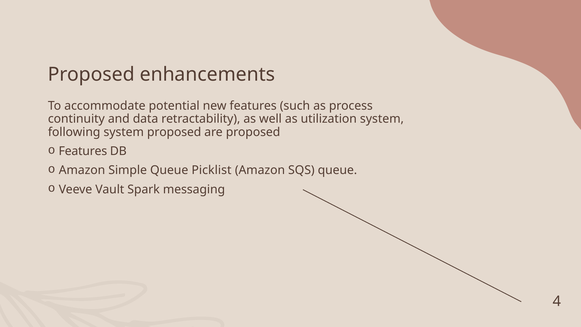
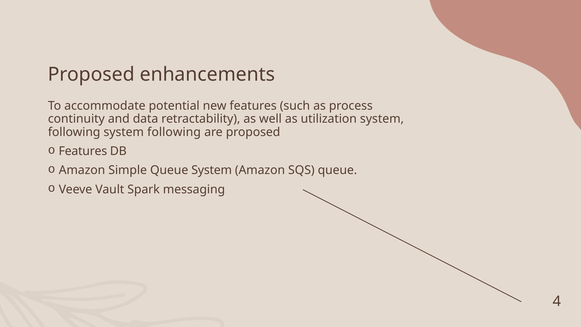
following system proposed: proposed -> following (174, 132)
Queue Picklist: Picklist -> System (212, 170)
